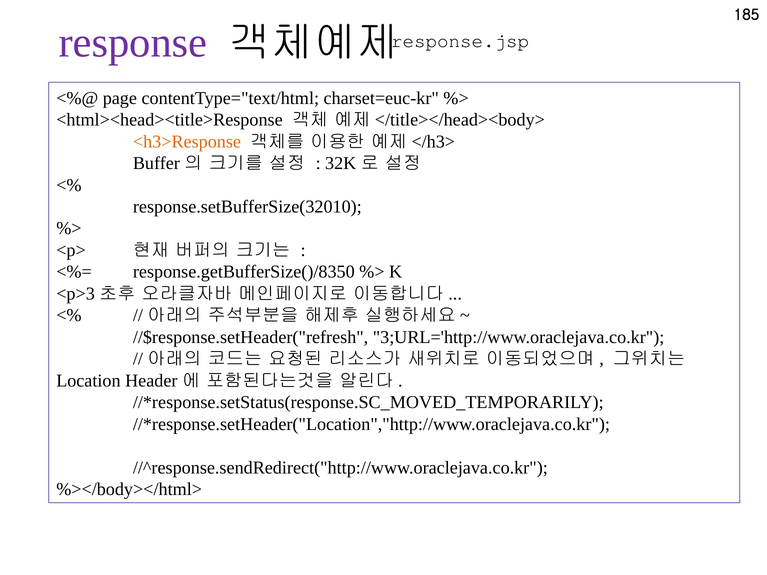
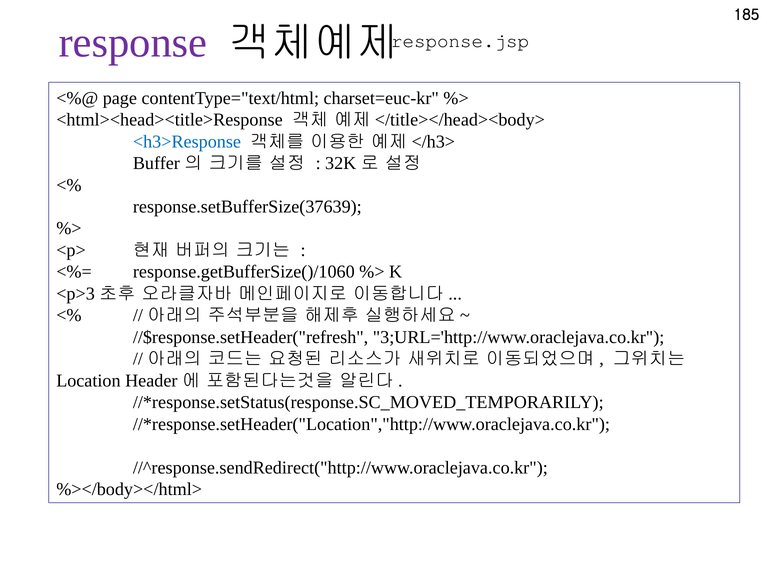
<h3>Response colour: orange -> blue (187, 142)
response.setBufferSize(32010: response.setBufferSize(32010 -> response.setBufferSize(37639 (247, 207)
response.getBufferSize()/8350: response.getBufferSize()/8350 -> response.getBufferSize()/1060 (244, 272)
